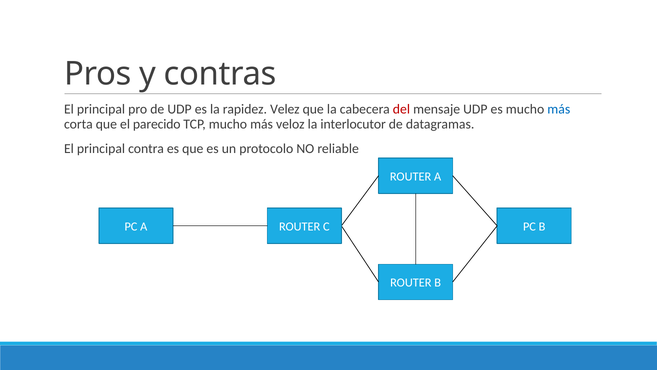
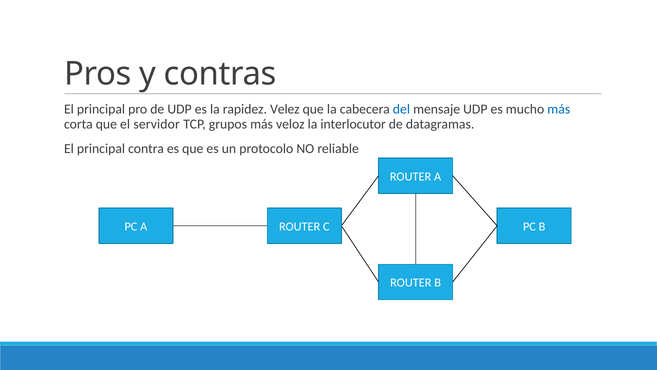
del colour: red -> blue (401, 109)
parecido: parecido -> servidor (157, 124)
TCP mucho: mucho -> grupos (228, 124)
